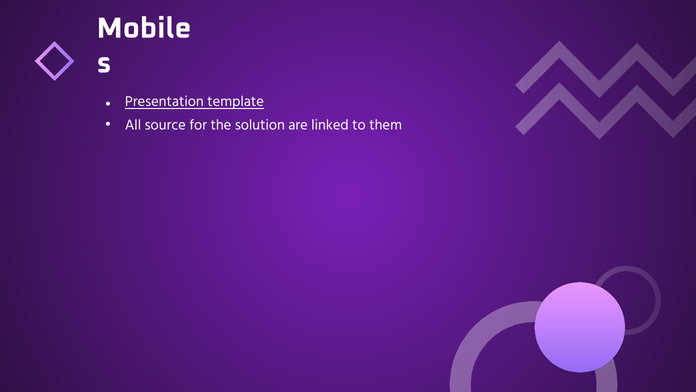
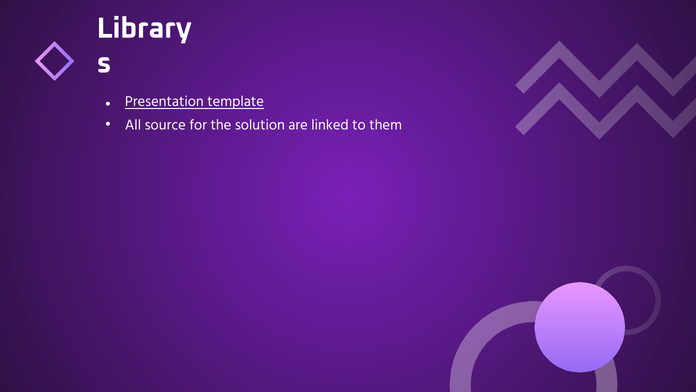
Mobile: Mobile -> Library (144, 28)
